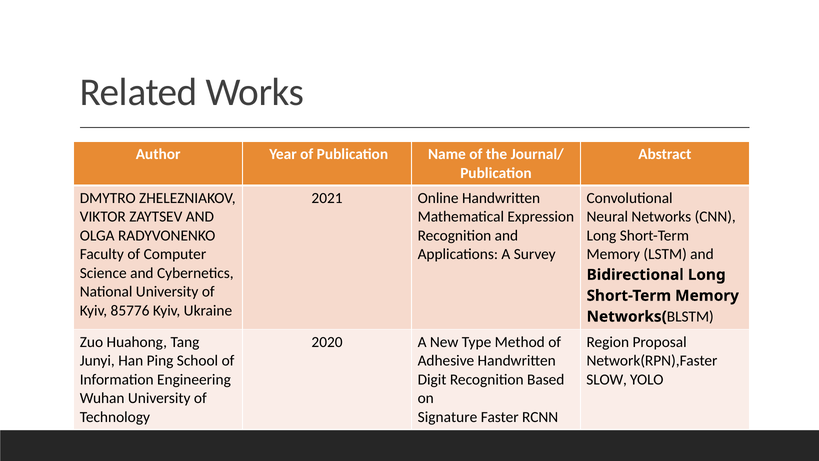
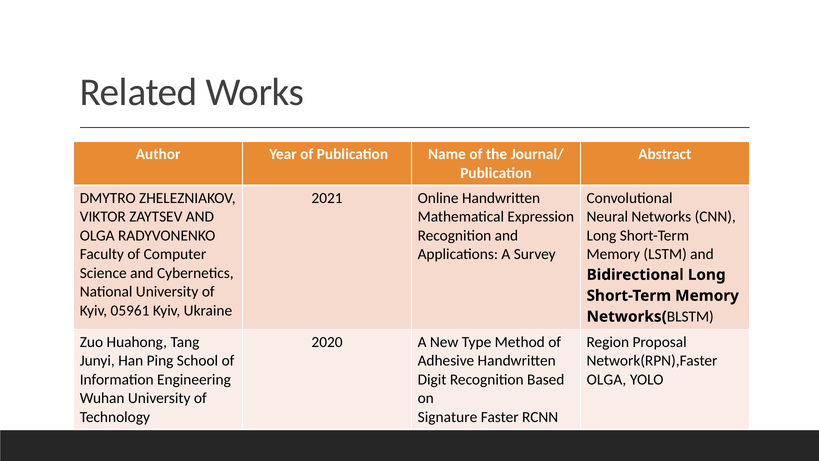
85776: 85776 -> 05961 (130, 310)
SLOW: SLOW -> OLGA (606, 379)
